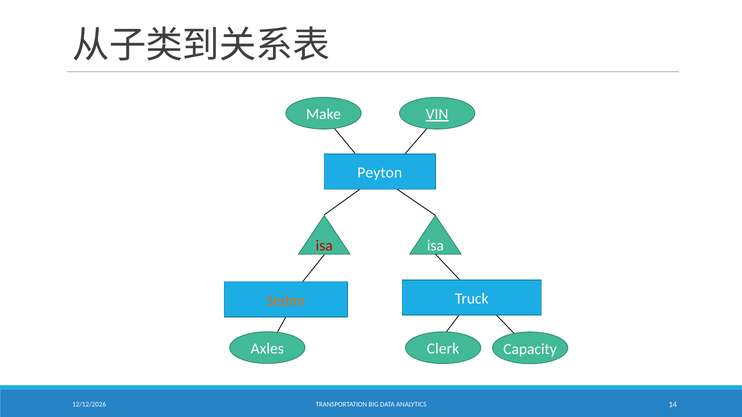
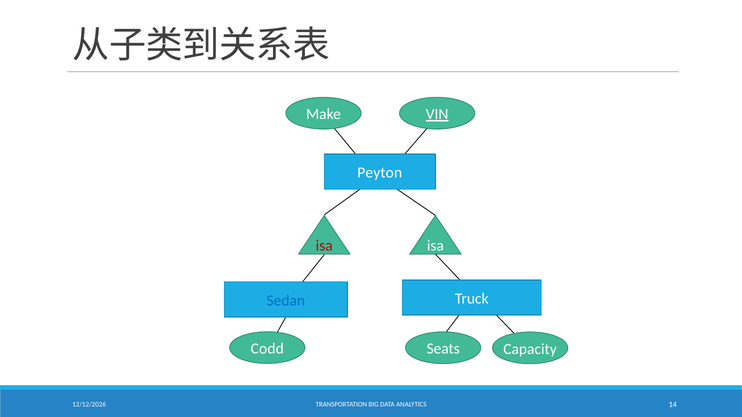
Sedan colour: orange -> blue (286, 301)
Axles: Axles -> Codd (267, 349)
Clerk: Clerk -> Seats (443, 349)
